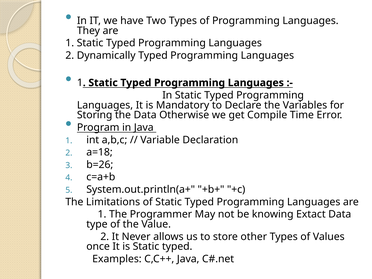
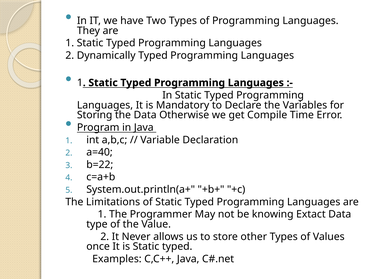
a=18: a=18 -> a=40 (99, 152)
b=26: b=26 -> b=22 (100, 165)
